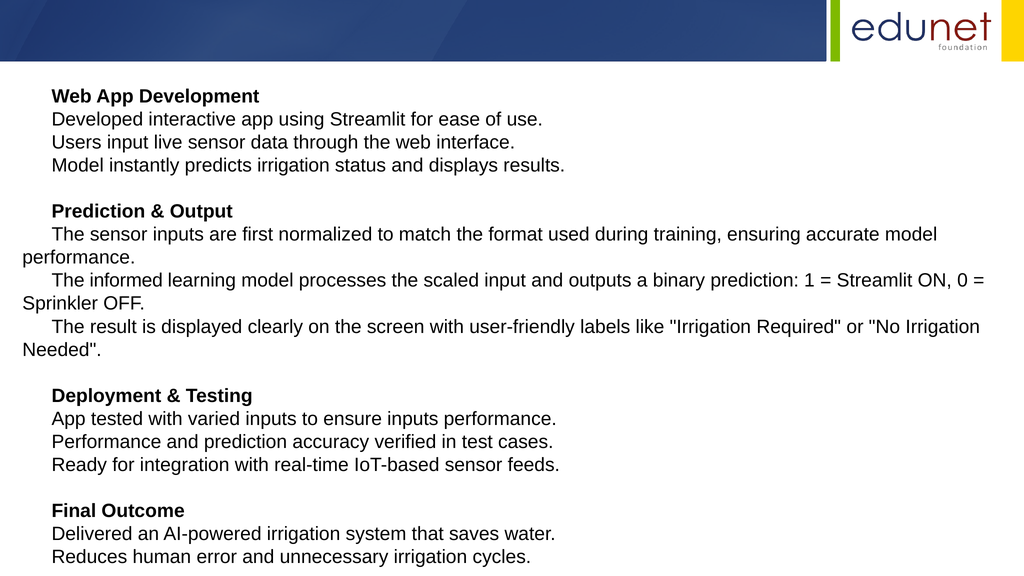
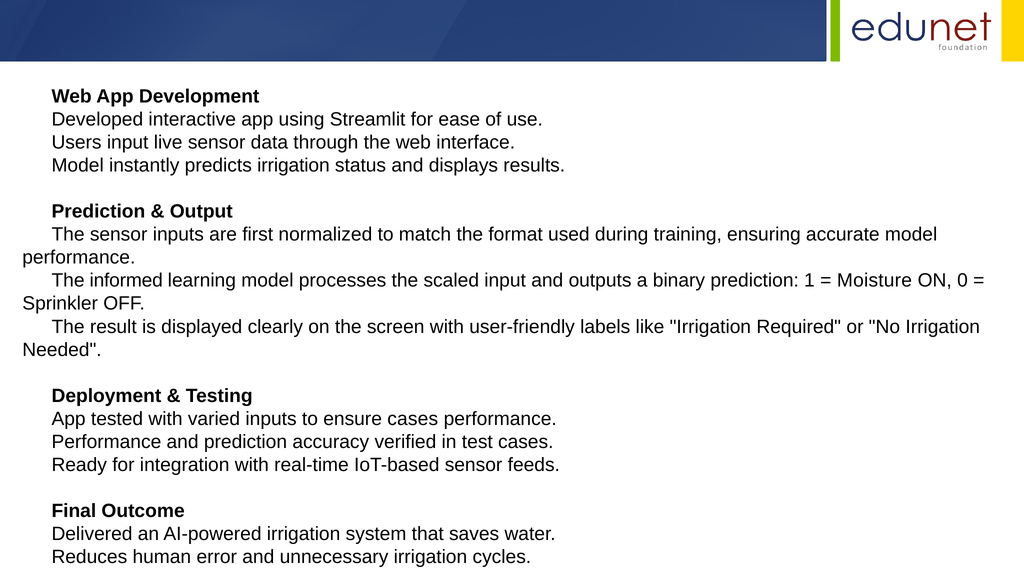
Streamlit: Streamlit -> Moisture (874, 281)
ensure inputs: inputs -> cases (413, 419)
